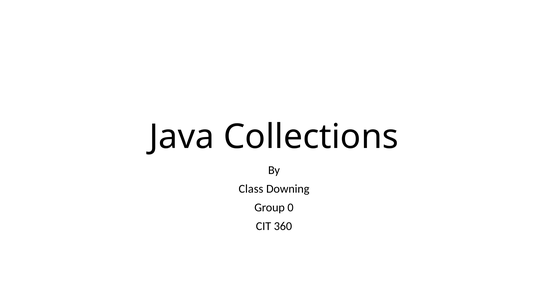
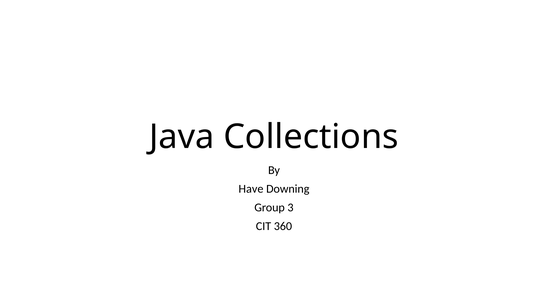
Class: Class -> Have (251, 189)
0: 0 -> 3 (291, 208)
